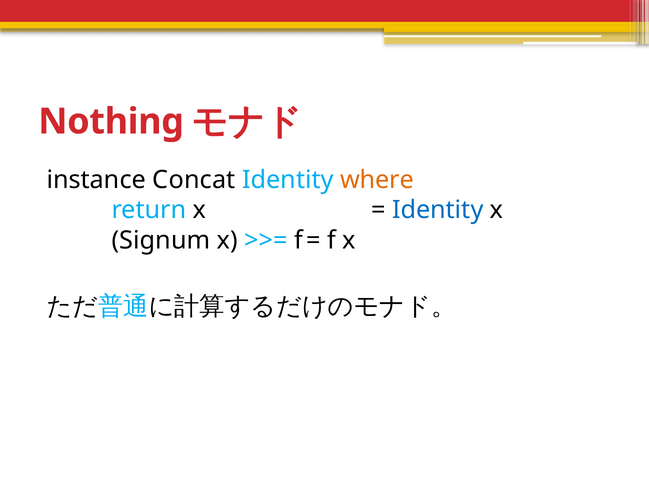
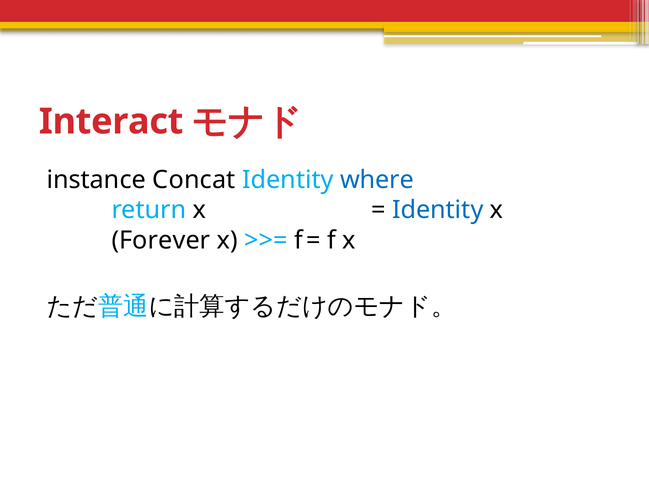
Nothing: Nothing -> Interact (111, 121)
where colour: orange -> blue (377, 180)
Signum: Signum -> Forever (161, 240)
